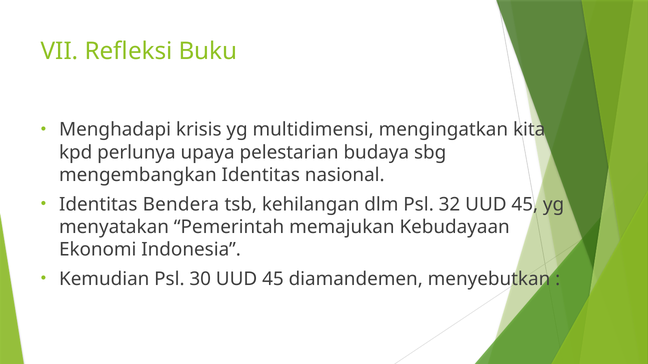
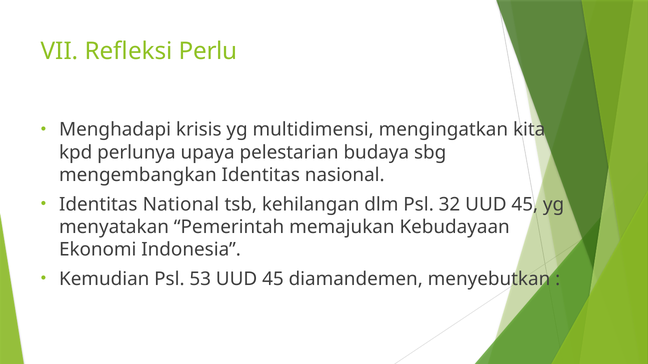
Buku: Buku -> Perlu (208, 51)
Bendera: Bendera -> National (181, 205)
30: 30 -> 53 (200, 279)
